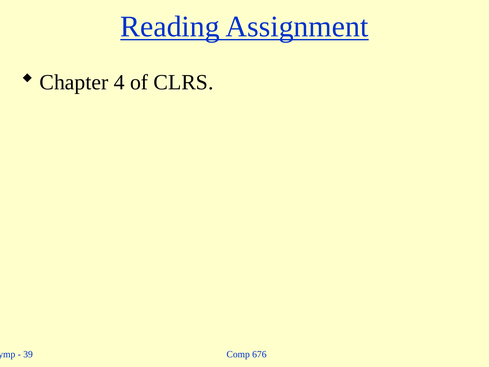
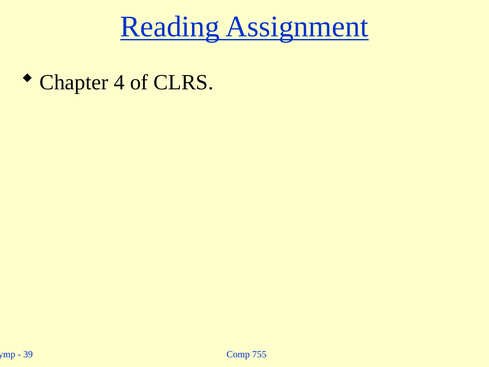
676: 676 -> 755 (259, 354)
